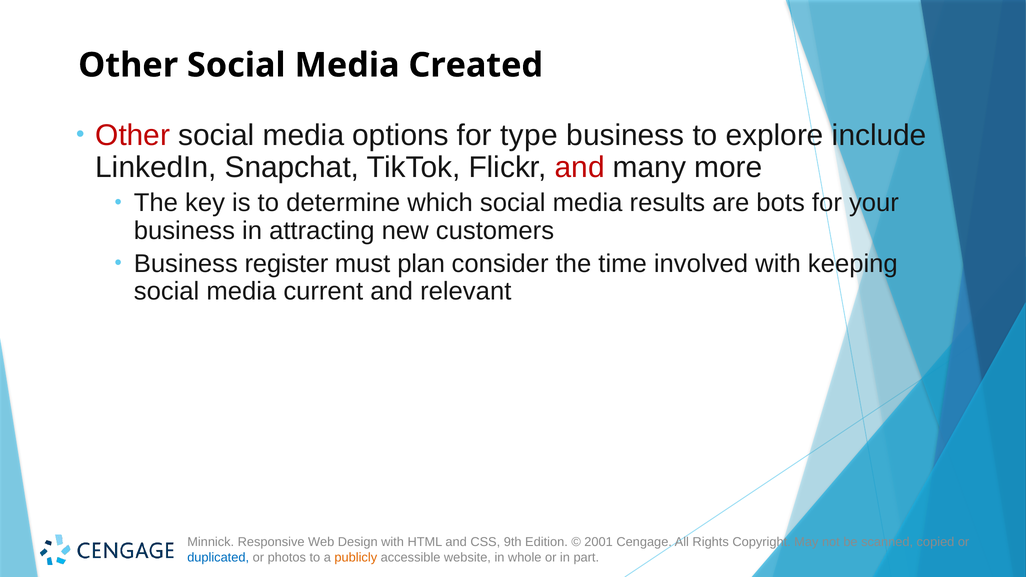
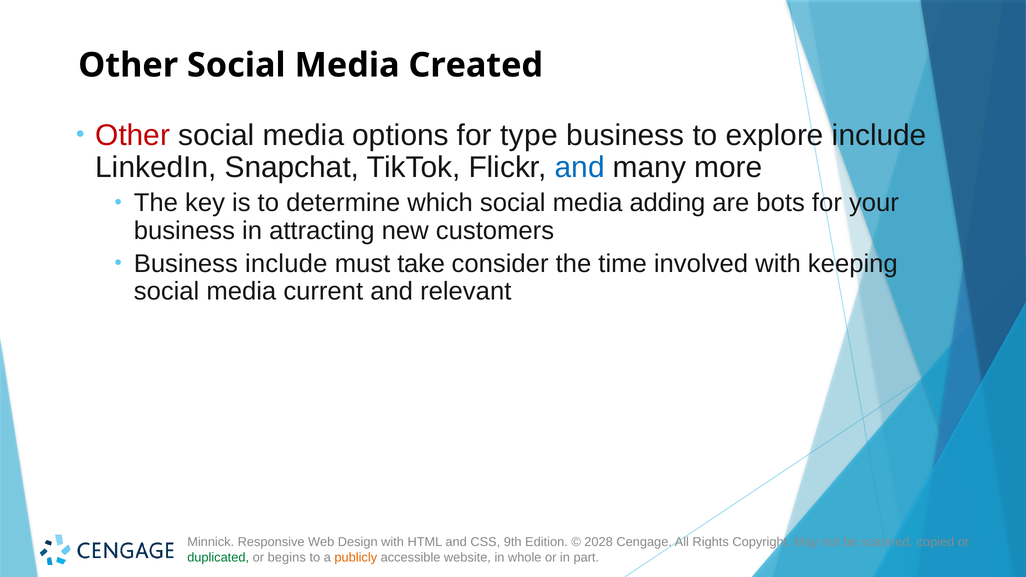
and colour: red -> blue (580, 168)
results: results -> adding (667, 203)
Business register: register -> include (286, 264)
plan: plan -> take (421, 264)
2001: 2001 -> 2028 (599, 542)
duplicated colour: blue -> green (218, 557)
photos: photos -> begins (287, 557)
